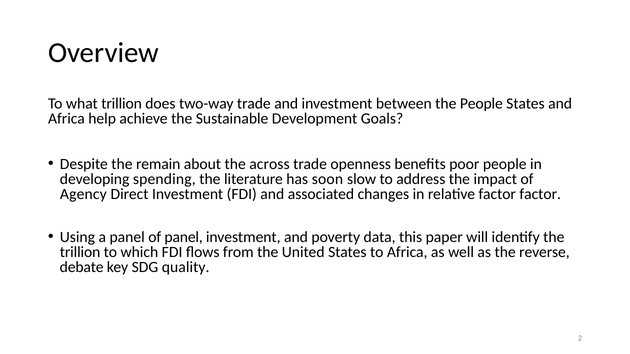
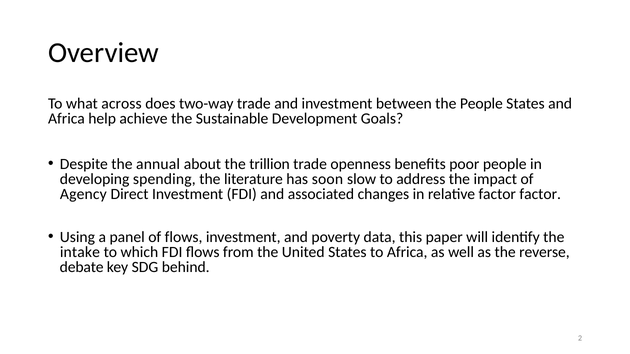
what trillion: trillion -> across (121, 104)
remain: remain -> annual (158, 164)
across: across -> trillion (270, 164)
of panel: panel -> flows (184, 237)
trillion: trillion -> intake (80, 252)
quality: quality -> behind (186, 267)
